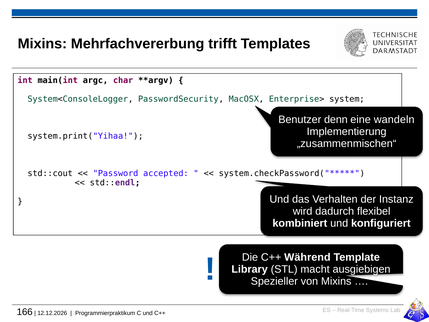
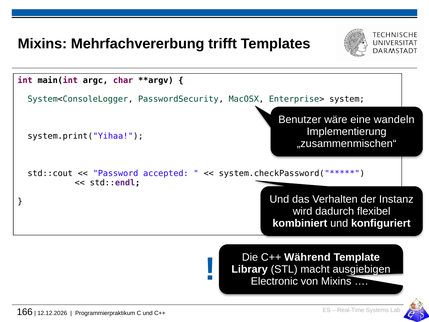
denn: denn -> wäre (336, 120)
Spezieller: Spezieller -> Electronic (274, 281)
